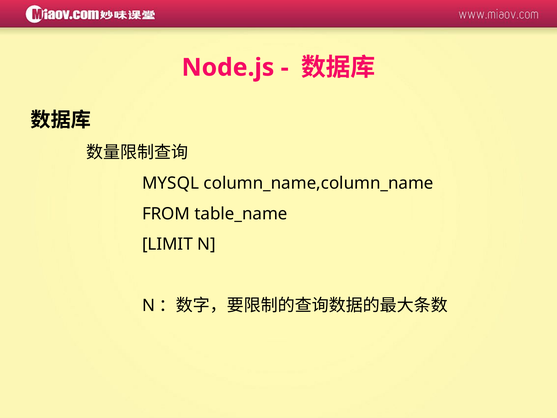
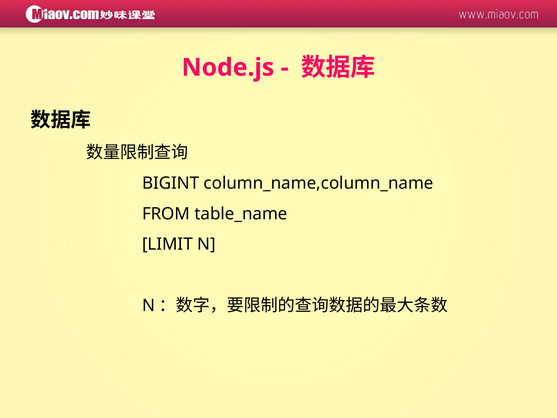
MYSQL: MYSQL -> BIGINT (171, 183)
